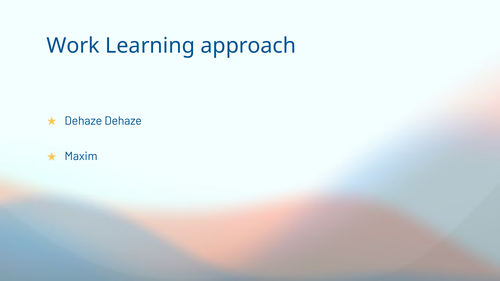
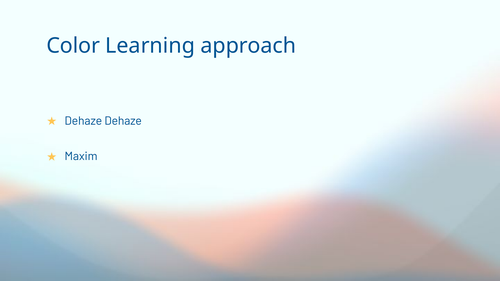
Work: Work -> Color (73, 46)
